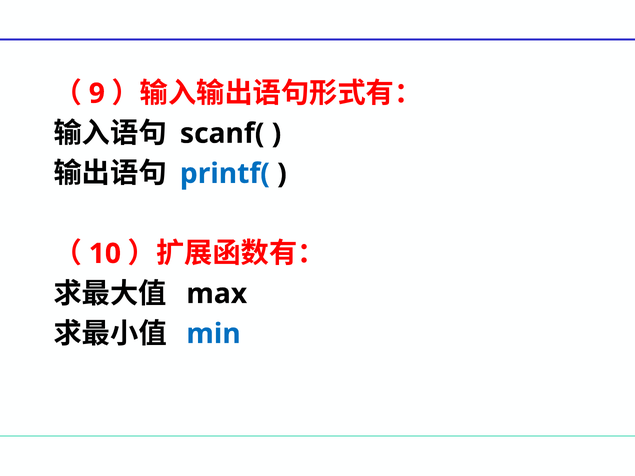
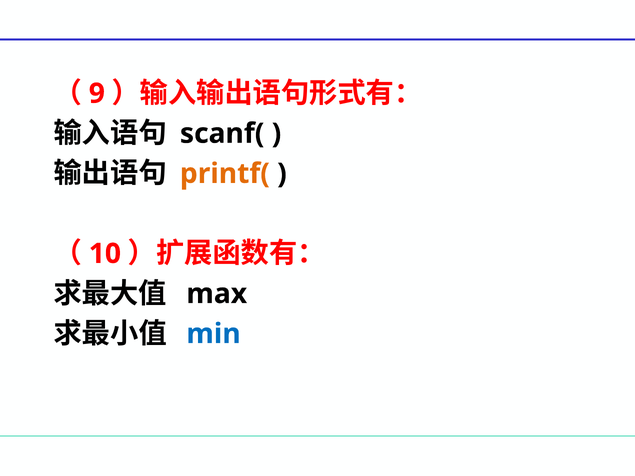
printf( colour: blue -> orange (225, 174)
